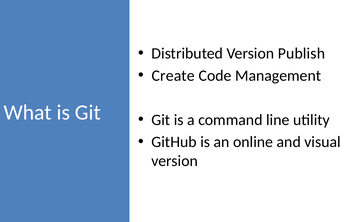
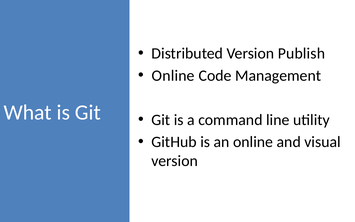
Create: Create -> Online (173, 76)
